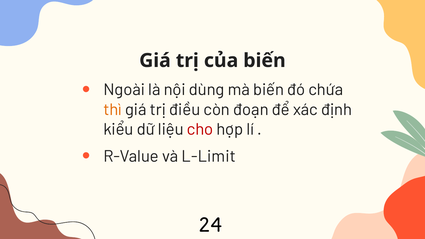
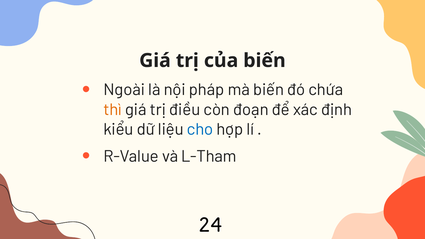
dùng: dùng -> pháp (207, 90)
cho colour: red -> blue (200, 130)
L-Limit: L-Limit -> L-Tham (209, 156)
